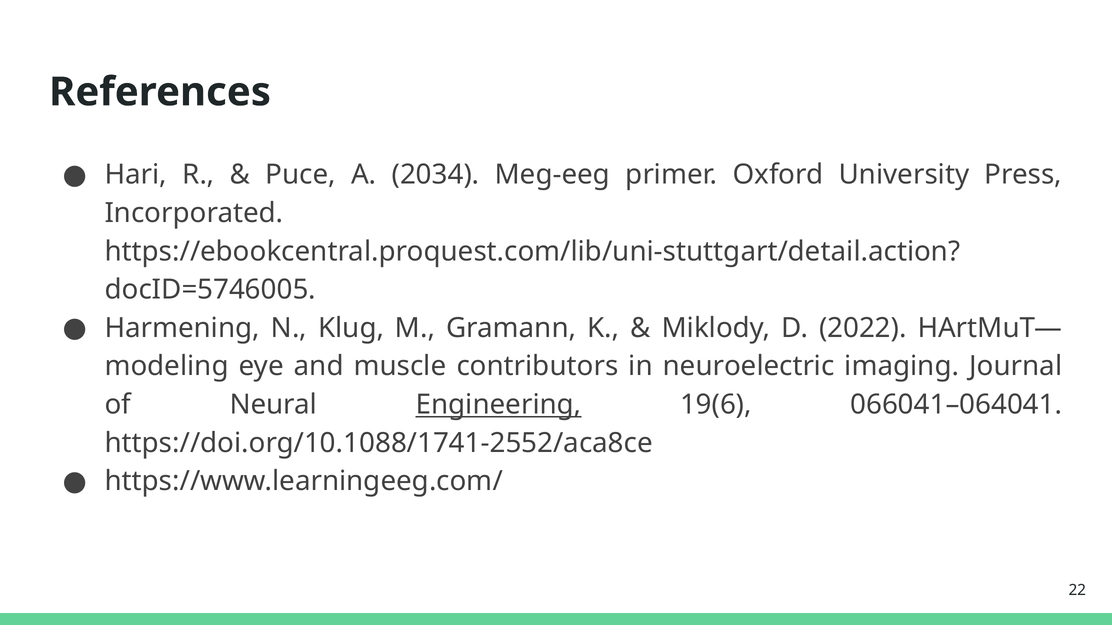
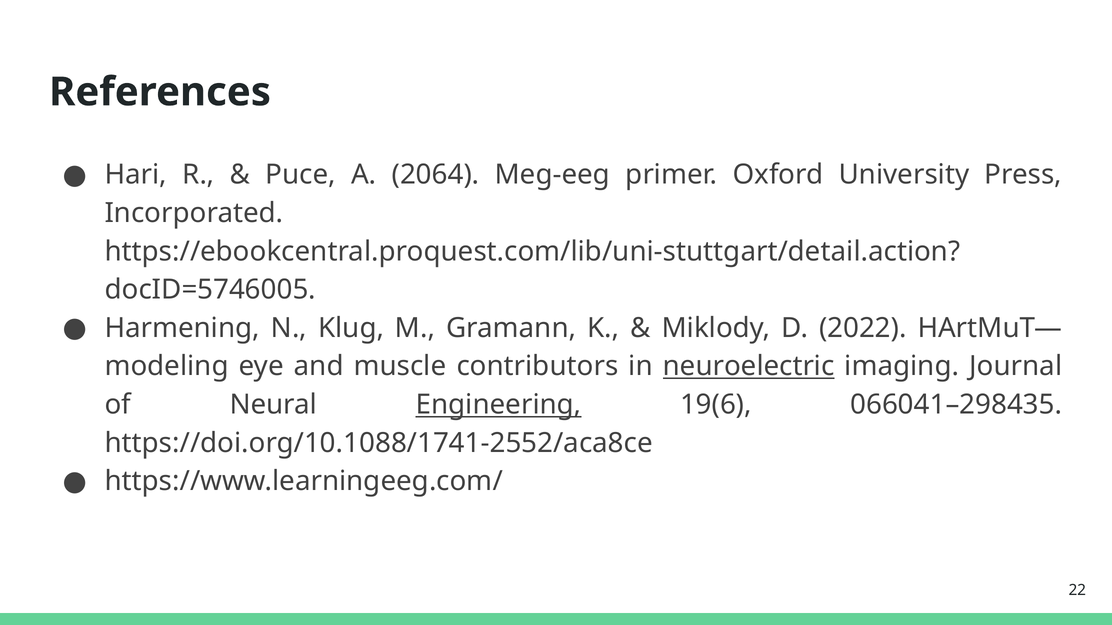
2034: 2034 -> 2064 (436, 175)
neuroelectric underline: none -> present (749, 367)
066041–064041: 066041–064041 -> 066041–298435 (956, 405)
